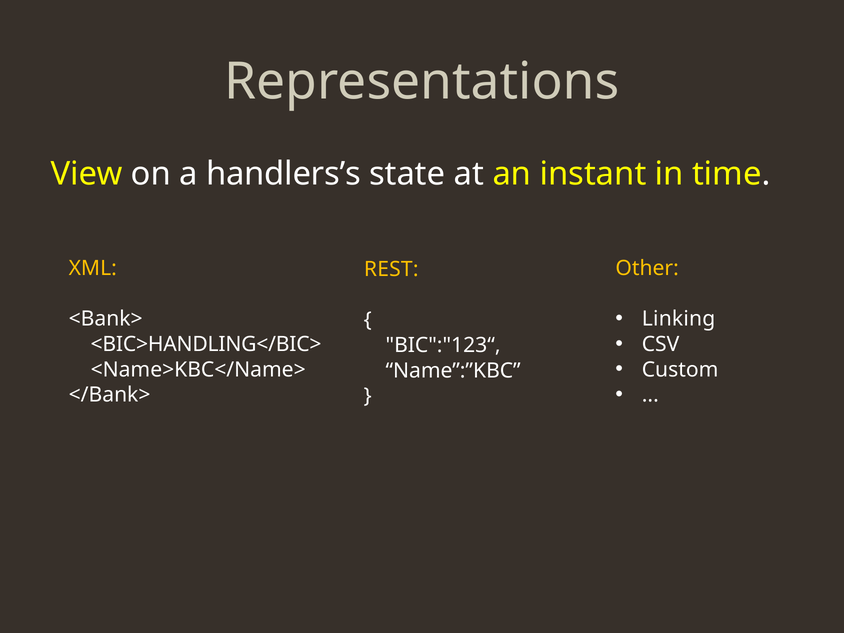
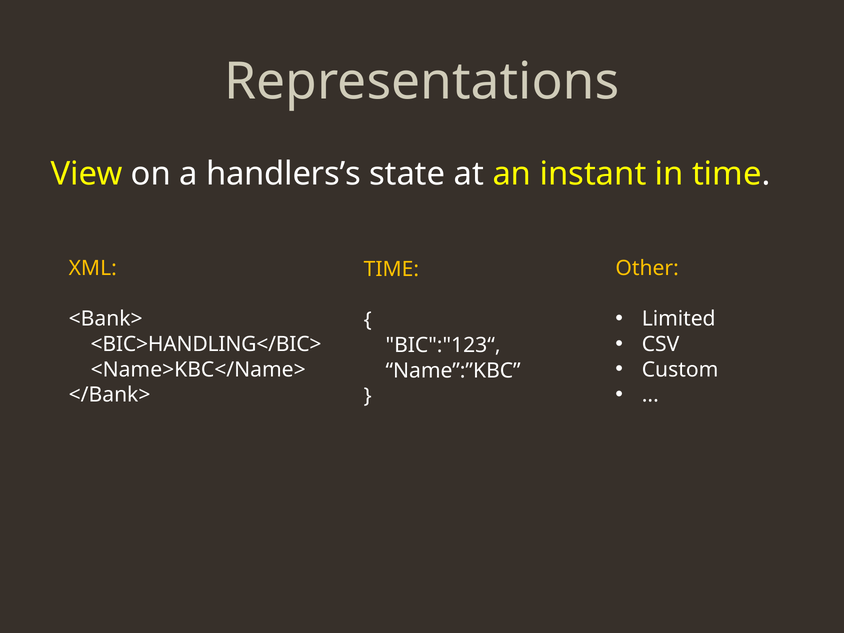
REST: REST -> TIME (391, 269)
Linking: Linking -> Limited (679, 319)
